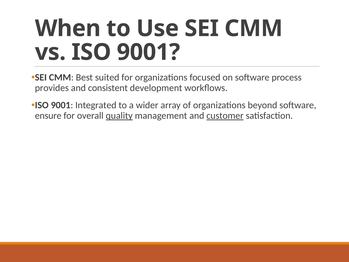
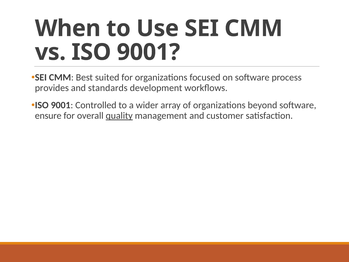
consistent: consistent -> standards (108, 88)
Integrated: Integrated -> Controlled (96, 105)
customer underline: present -> none (225, 116)
